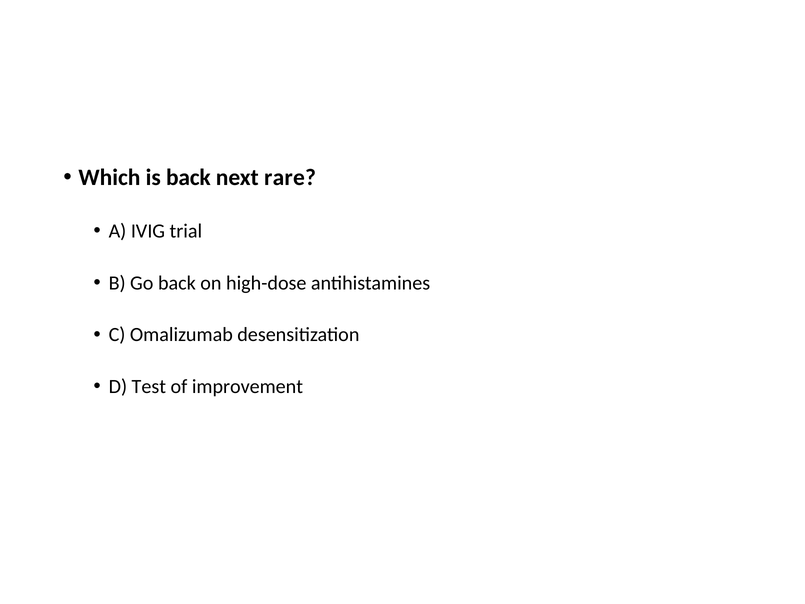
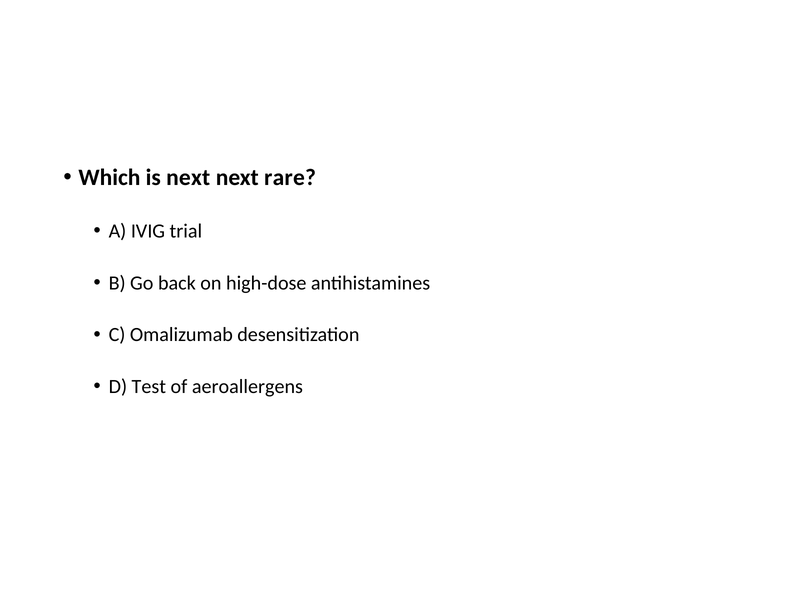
is back: back -> next (188, 177)
improvement: improvement -> aeroallergens (247, 386)
